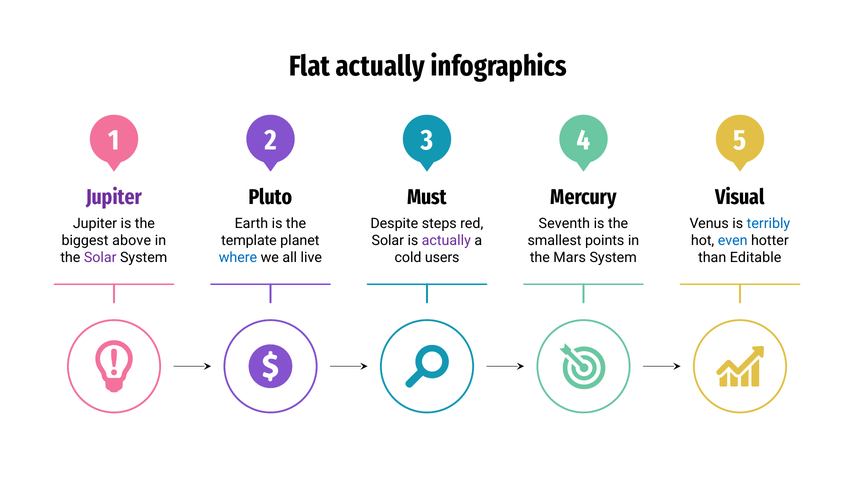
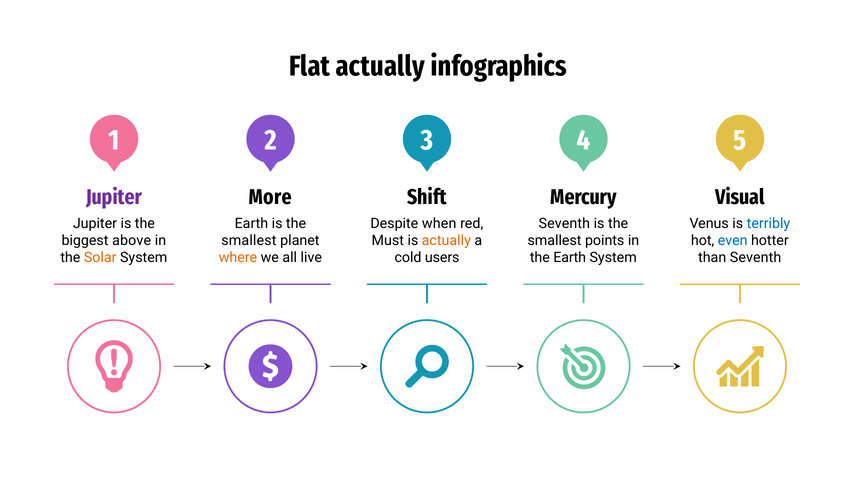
Pluto: Pluto -> More (270, 197)
Must: Must -> Shift (427, 197)
steps: steps -> when (439, 223)
template: template -> smallest (249, 240)
Solar: Solar -> Must (388, 240)
actually colour: purple -> orange (446, 240)
Solar colour: purple -> orange (100, 257)
where colour: blue -> orange (238, 257)
the Mars: Mars -> Earth (570, 257)
than Editable: Editable -> Seventh (756, 257)
